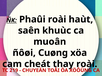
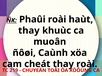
saên: saên -> thay (29, 31)
Cuøng: Cuøng -> Caùnh (53, 53)
